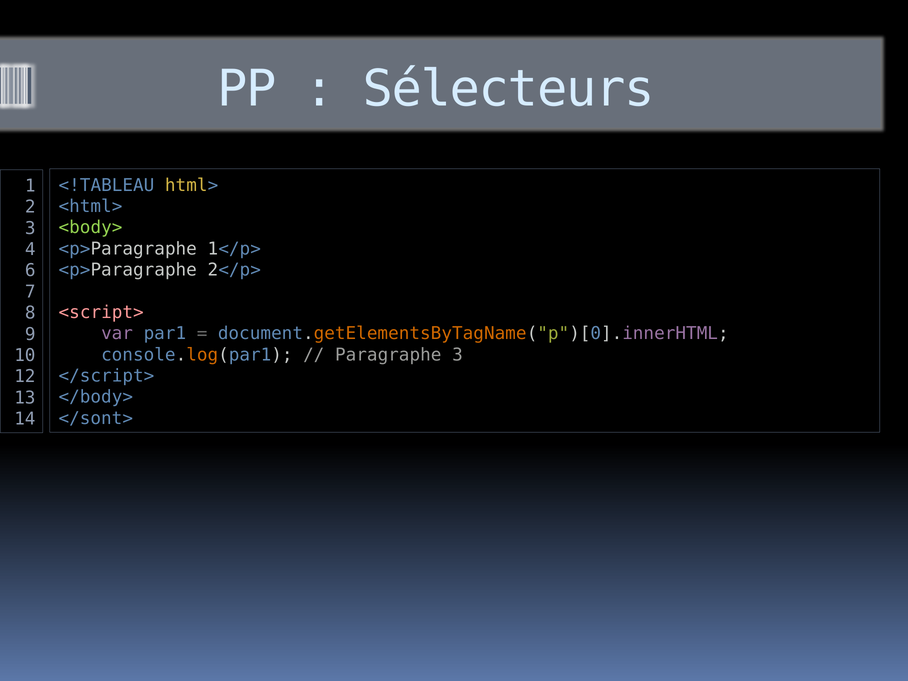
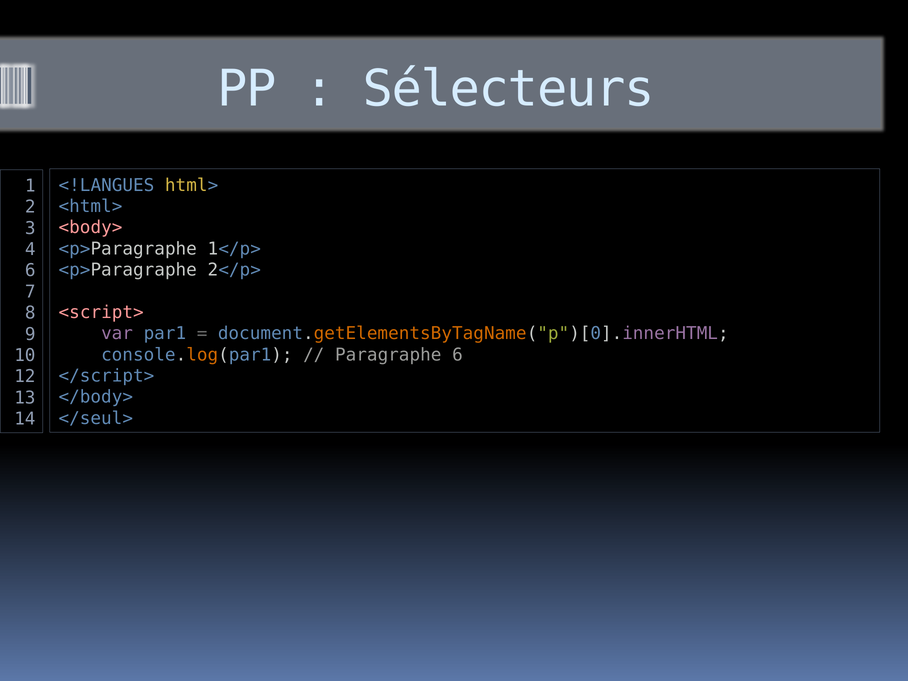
<!TABLEAU: <!TABLEAU -> <!LANGUES (106, 185)
<body> colour: light green -> pink (91, 228)
Paragraphe 3: 3 -> 6 (458, 355)
</sont>: </sont> -> </seul> (96, 418)
